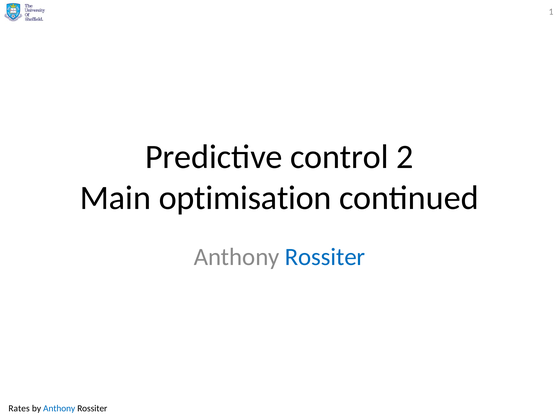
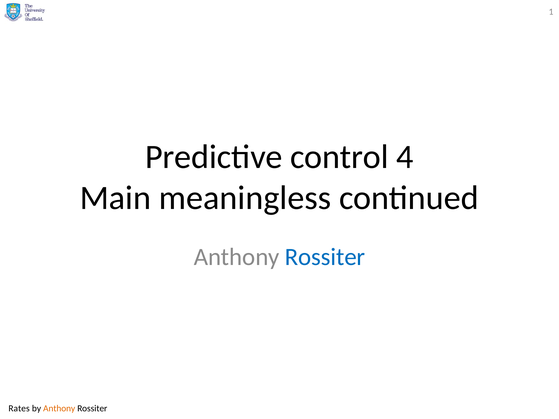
2: 2 -> 4 (405, 157)
optimisation: optimisation -> meaningless (245, 198)
Anthony colour: blue -> orange (59, 409)
